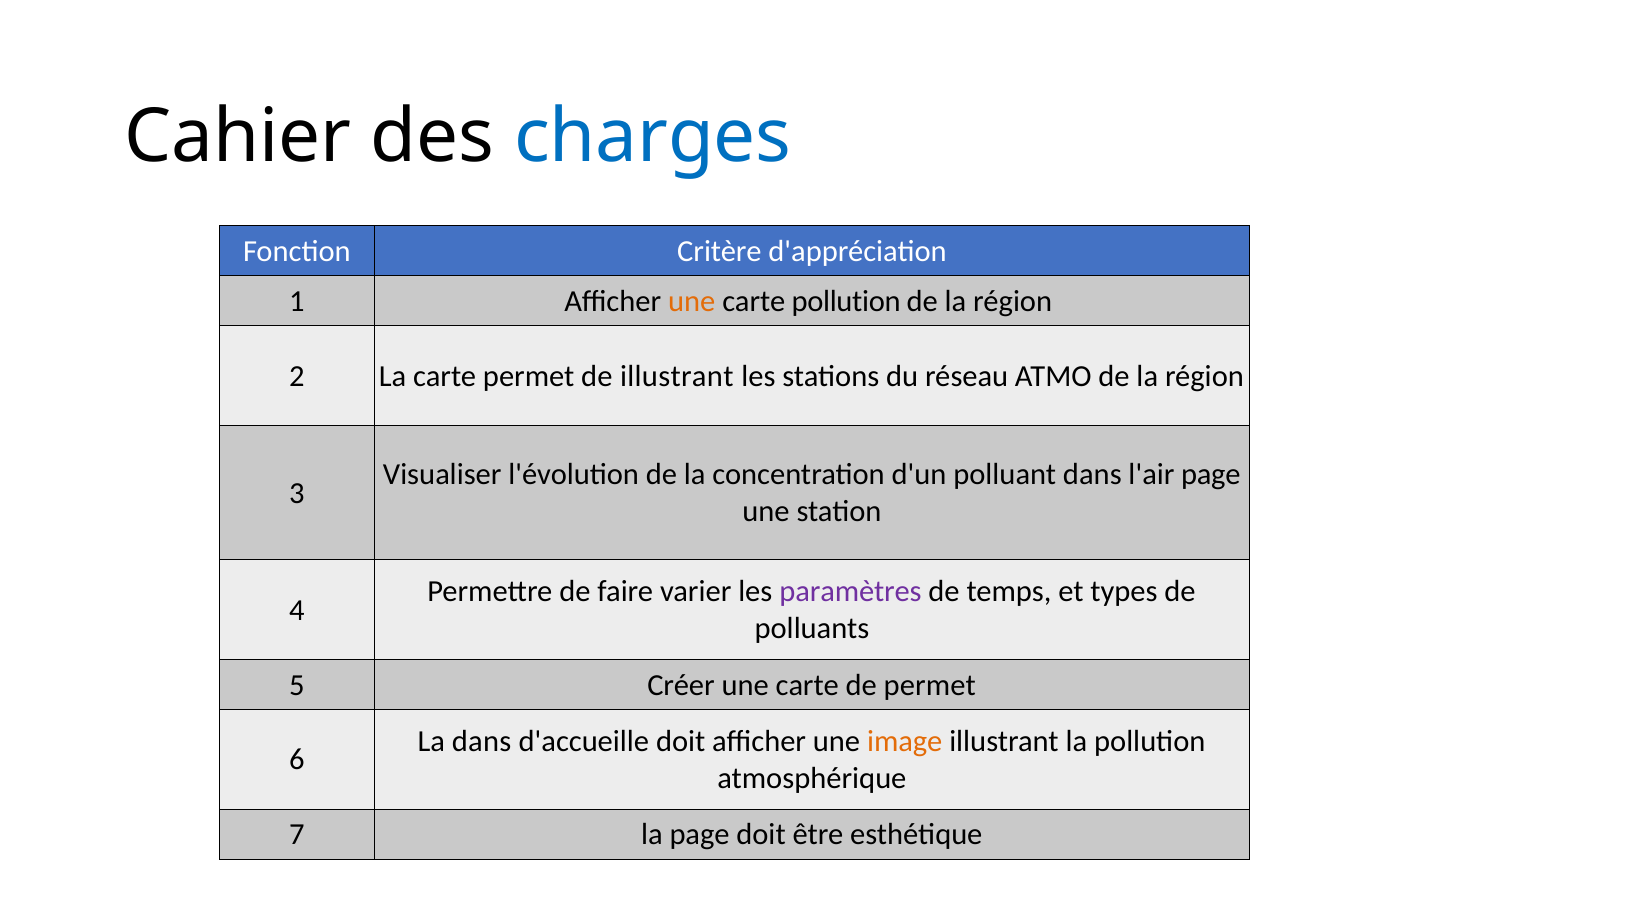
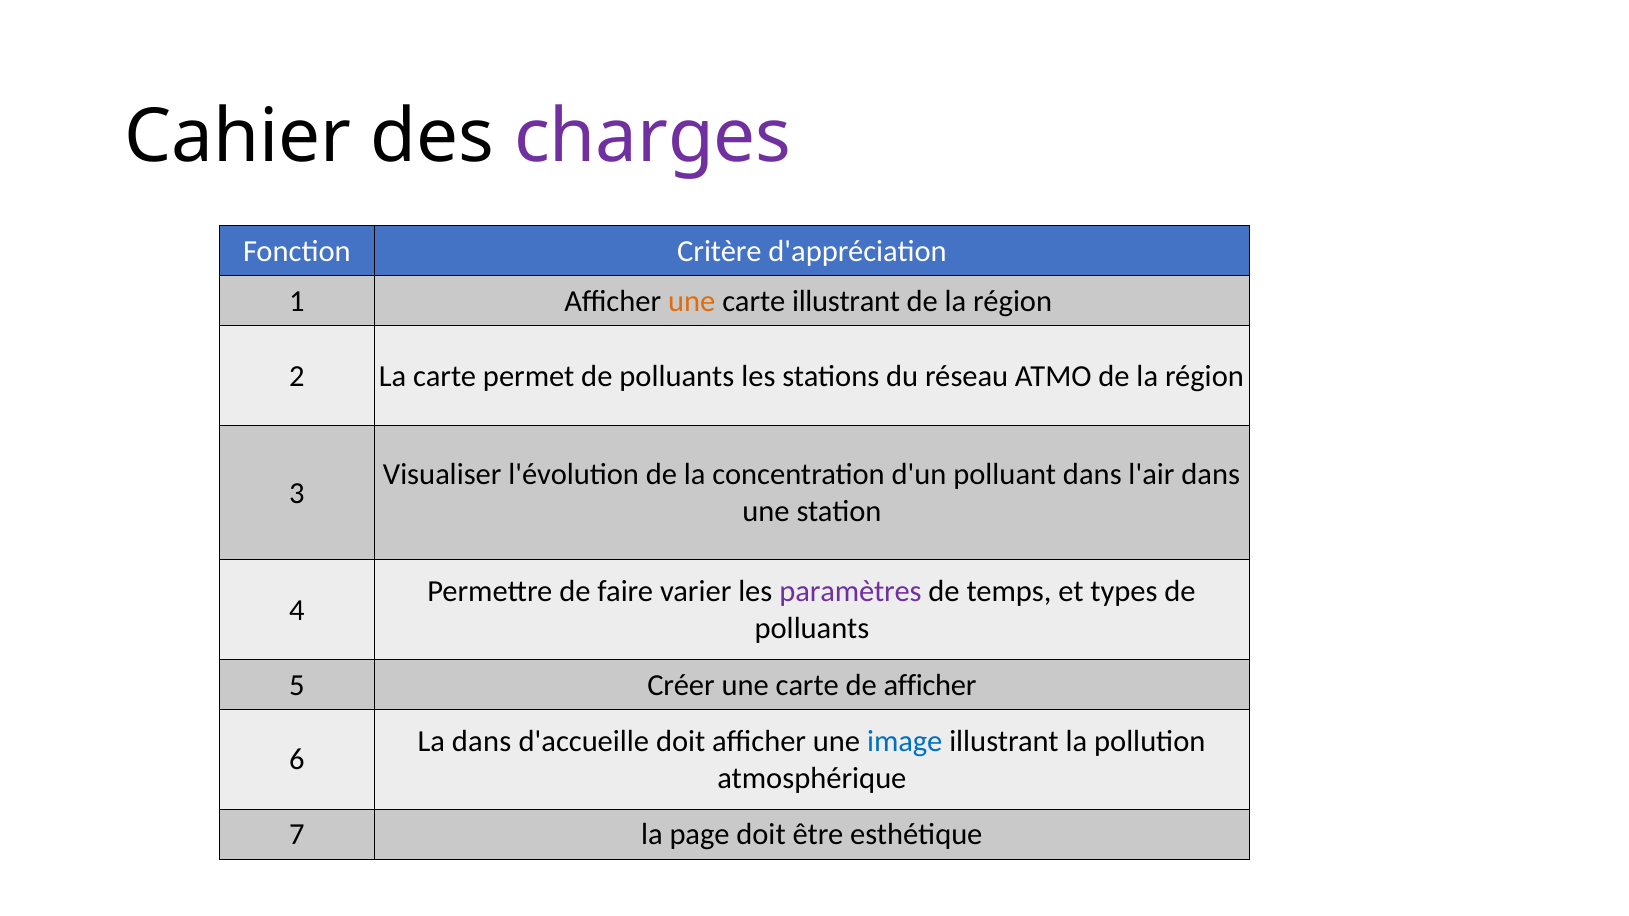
charges colour: blue -> purple (653, 137)
carte pollution: pollution -> illustrant (846, 301)
permet de illustrant: illustrant -> polluants (677, 376)
l'air page: page -> dans (1211, 475)
de permet: permet -> afficher (930, 685)
image colour: orange -> blue (905, 741)
